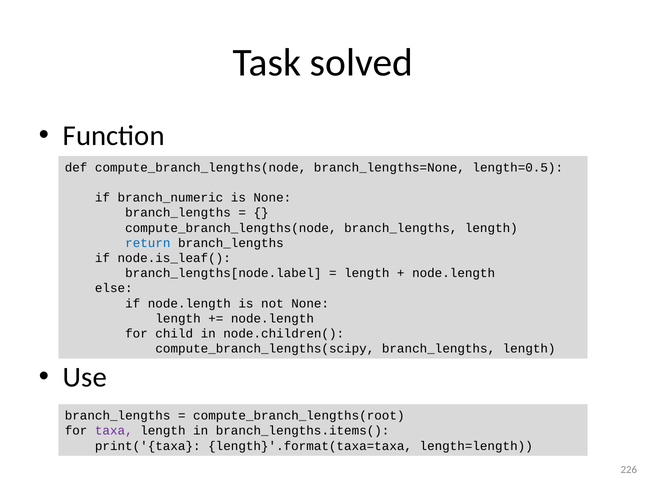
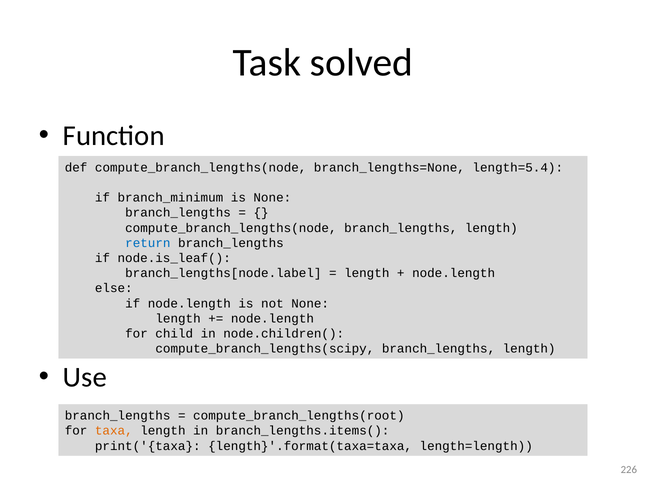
length=0.5: length=0.5 -> length=5.4 (518, 167)
branch_numeric: branch_numeric -> branch_minimum (170, 198)
taxa colour: purple -> orange (114, 430)
